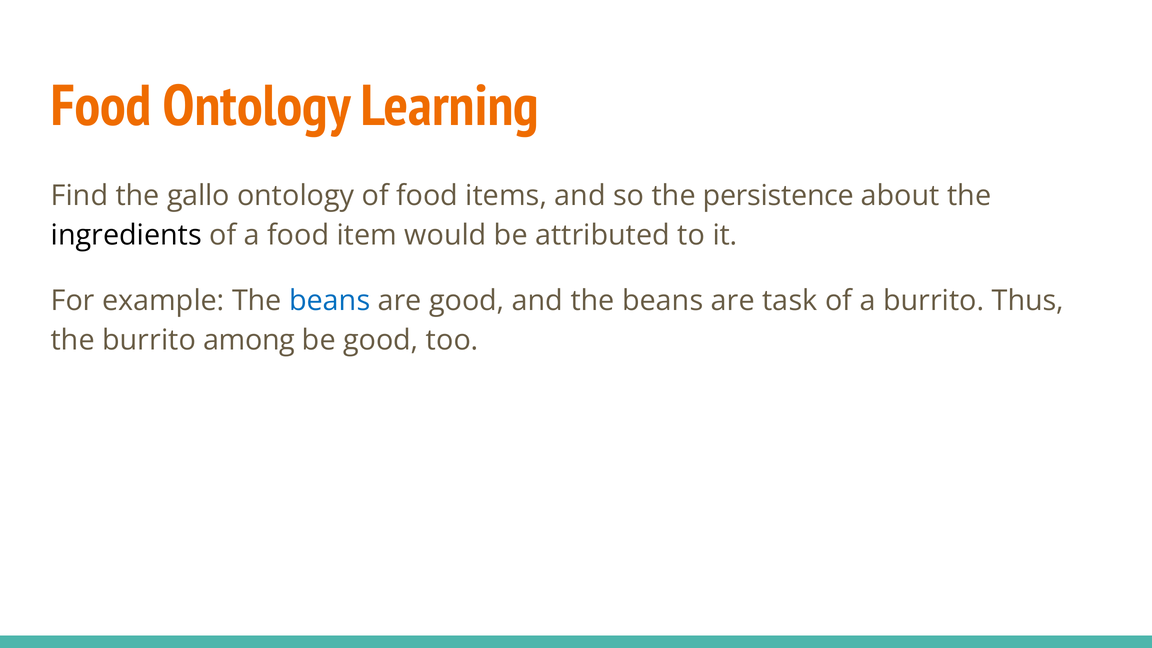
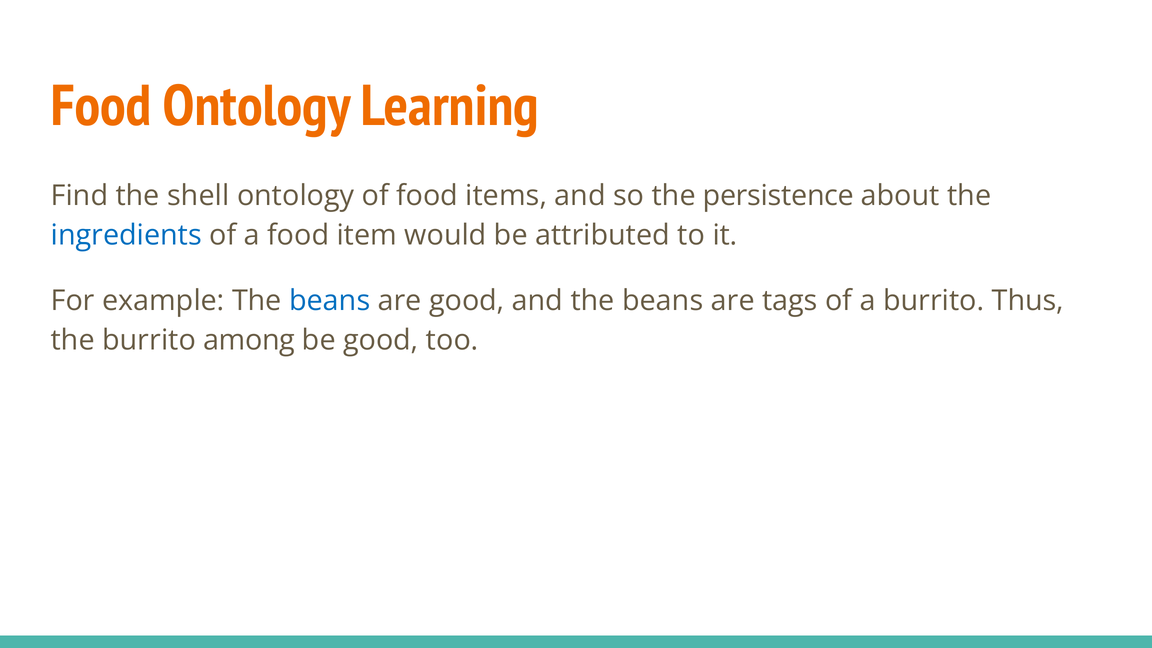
gallo: gallo -> shell (198, 196)
ingredients colour: black -> blue (126, 235)
task: task -> tags (790, 301)
